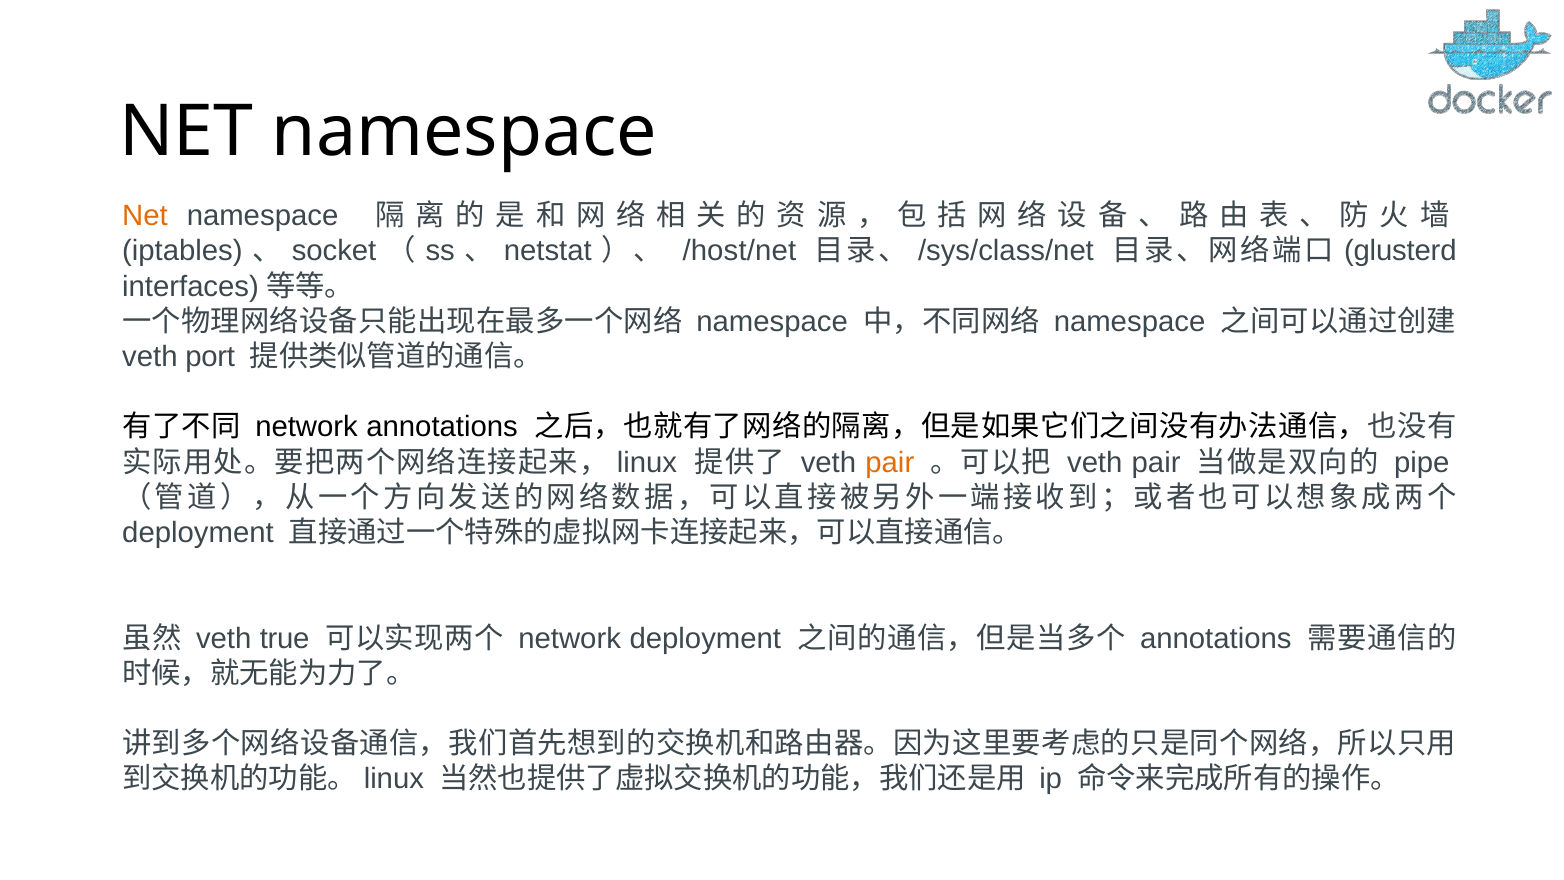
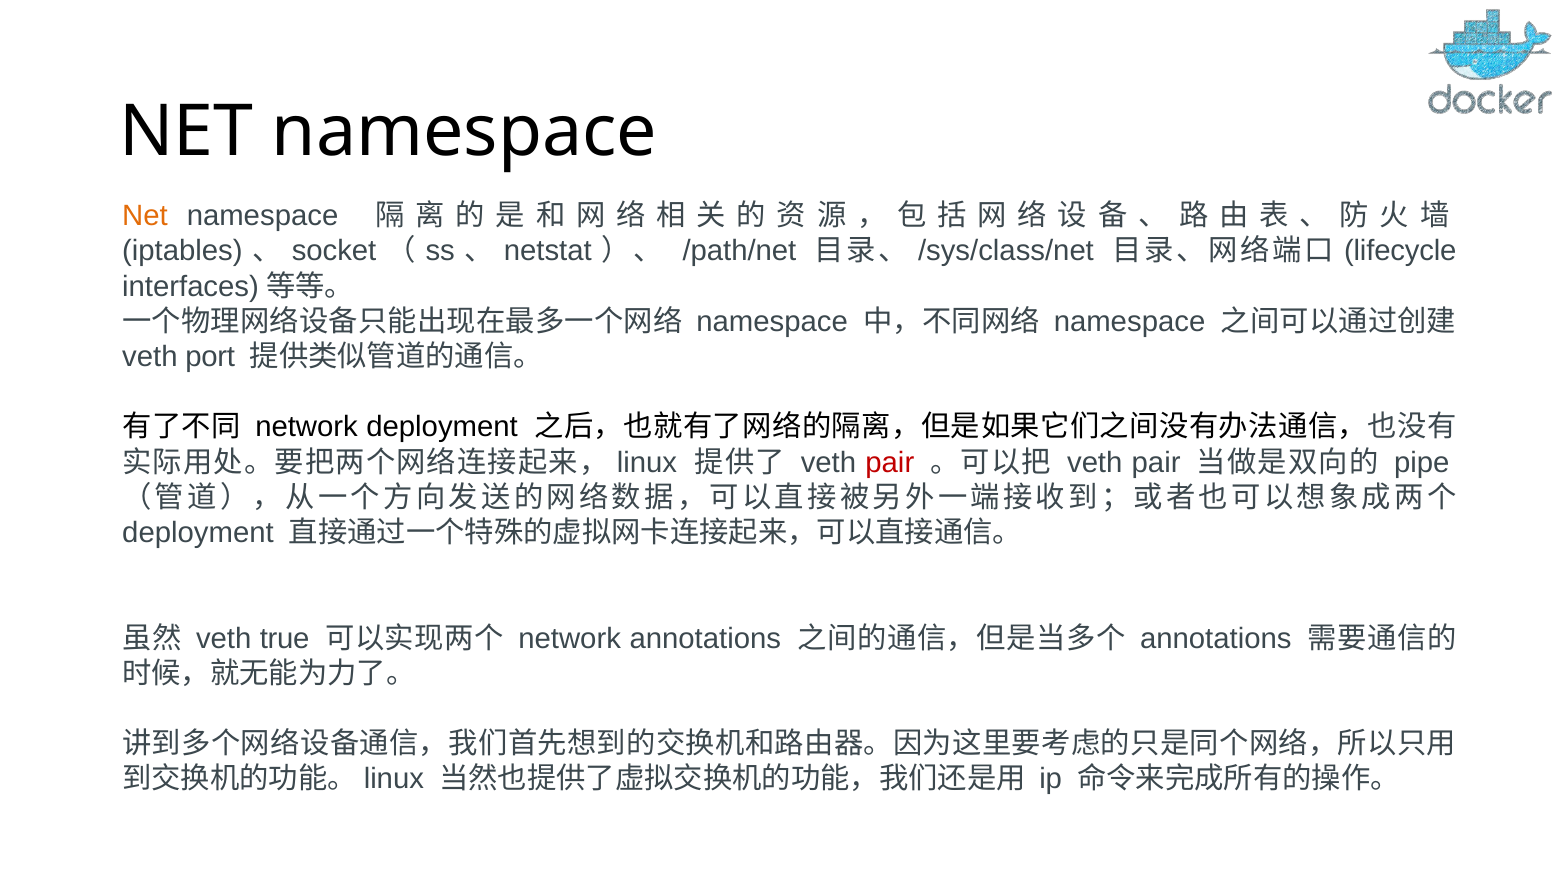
/host/net: /host/net -> /path/net (739, 251)
glusterd: glusterd -> lifecycle (1400, 251)
network annotations: annotations -> deployment (442, 427)
pair colour: orange -> red (890, 462)
network deployment: deployment -> annotations (705, 638)
